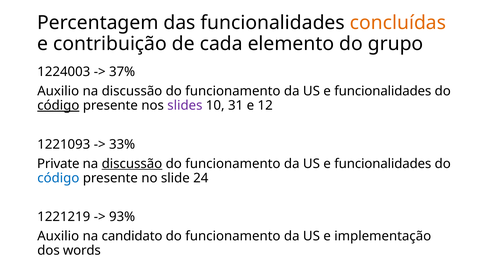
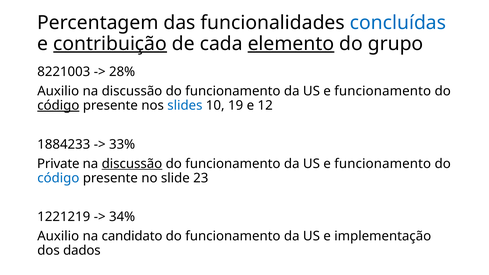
concluídas colour: orange -> blue (398, 23)
contribuição underline: none -> present (110, 44)
elemento underline: none -> present (291, 44)
1224003: 1224003 -> 8221003 (64, 72)
37%: 37% -> 28% (122, 72)
funcionalidades: funcionalidades -> funcionamento (383, 91)
slides colour: purple -> blue (185, 106)
31: 31 -> 19 (236, 106)
1221093: 1221093 -> 1884233 (64, 144)
funcionalidades: funcionalidades -> funcionamento (383, 164)
24: 24 -> 23 (201, 178)
93%: 93% -> 34% (122, 217)
words: words -> dados (82, 250)
